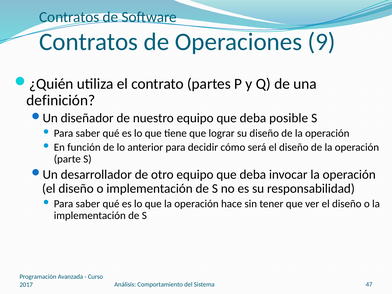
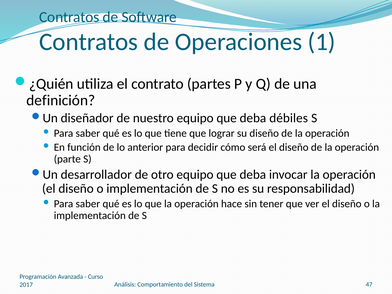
9: 9 -> 1 (322, 42)
posible: posible -> débiles (289, 118)
